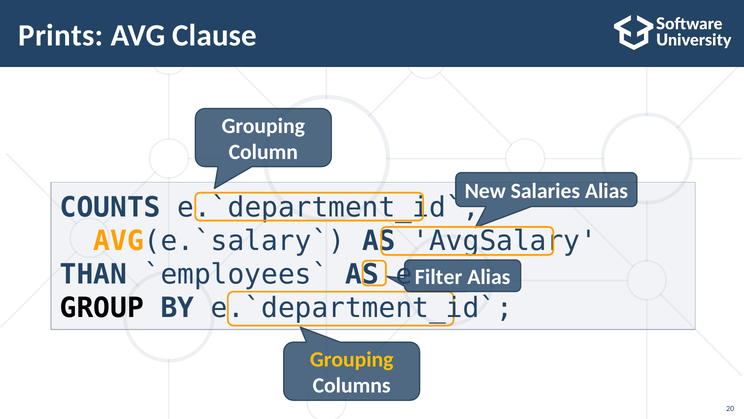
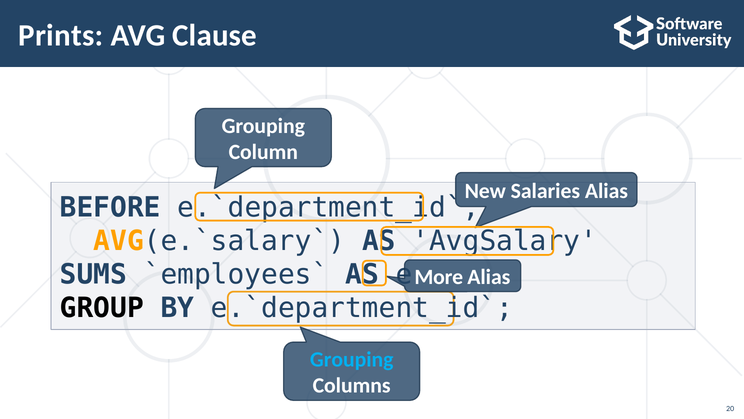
COUNTS: COUNTS -> BEFORE (110, 207)
THAN: THAN -> SUMS (93, 274)
Filter: Filter -> More (439, 277)
Grouping colour: yellow -> light blue (352, 359)
